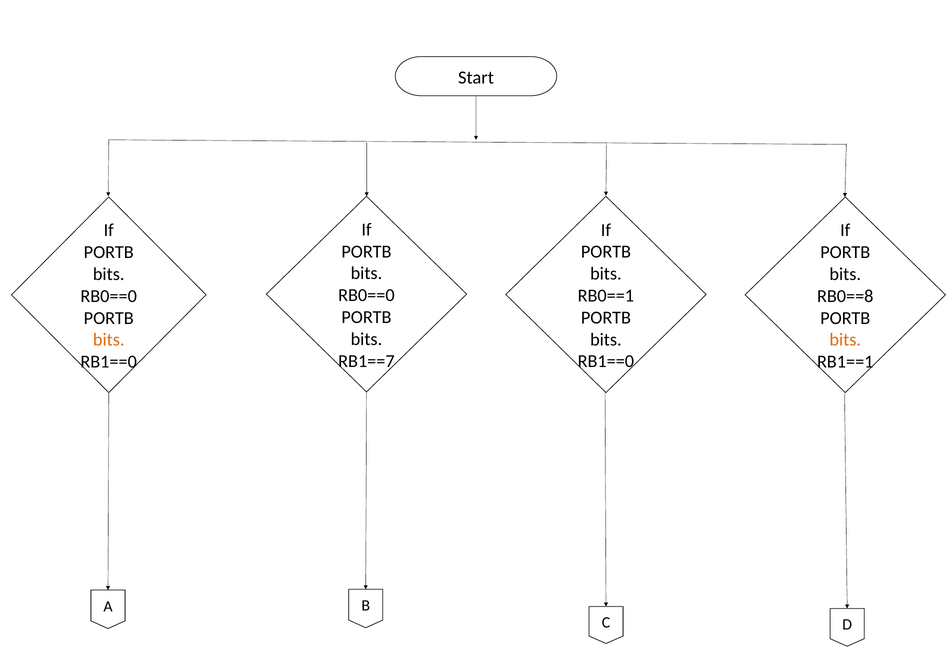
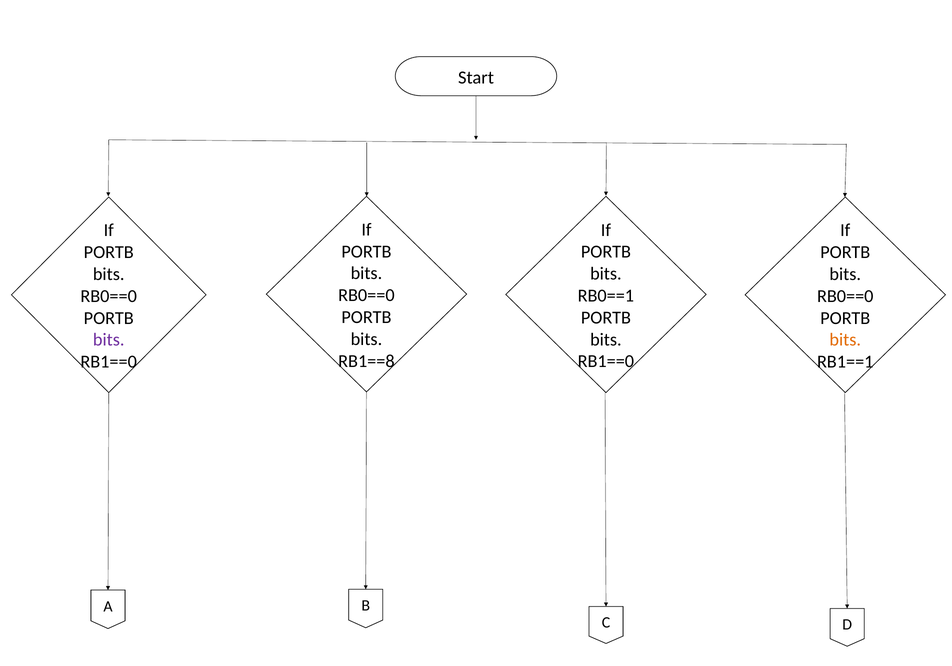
RB0==8: RB0==8 -> RB0==0 (845, 296)
bits colour: orange -> purple (109, 340)
RB1==7: RB1==7 -> RB1==8 (366, 361)
